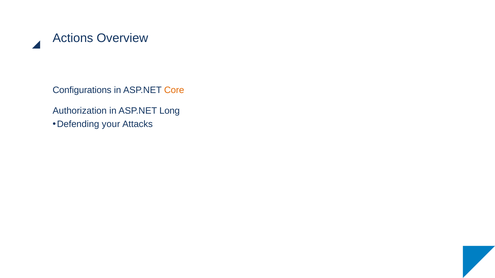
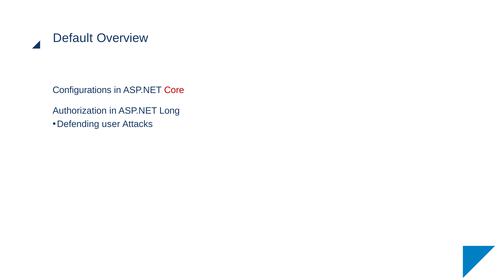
Actions: Actions -> Default (73, 38)
Core colour: orange -> red (174, 90)
your: your -> user (111, 124)
